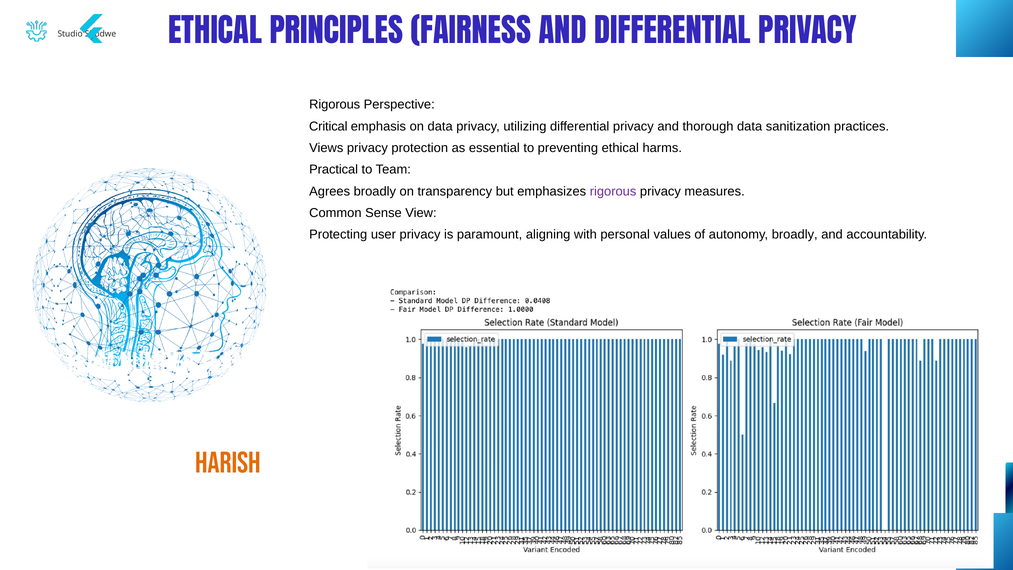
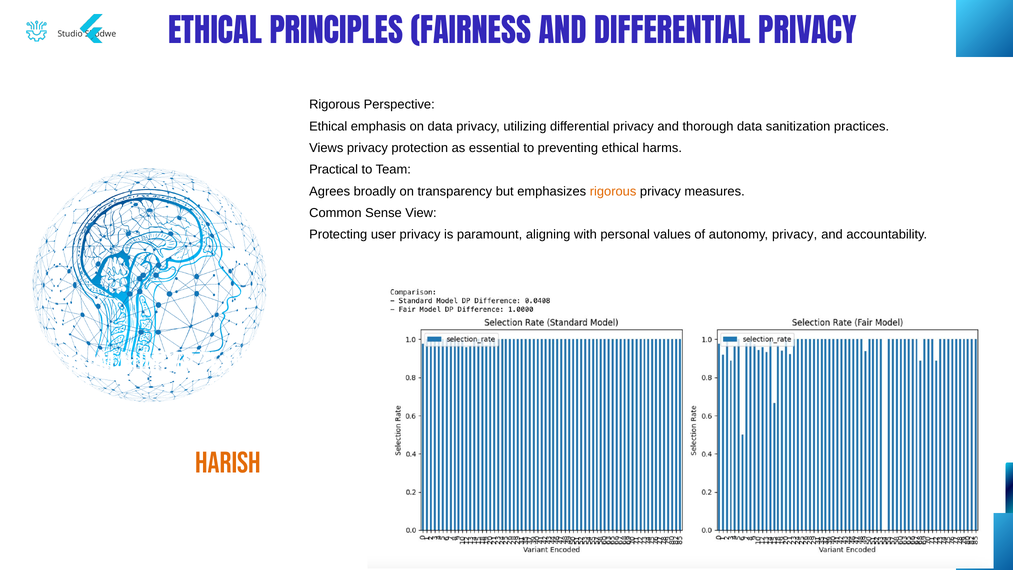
Critical: Critical -> Ethical (328, 126)
rigorous colour: purple -> orange (613, 191)
autonomy broadly: broadly -> privacy (795, 235)
